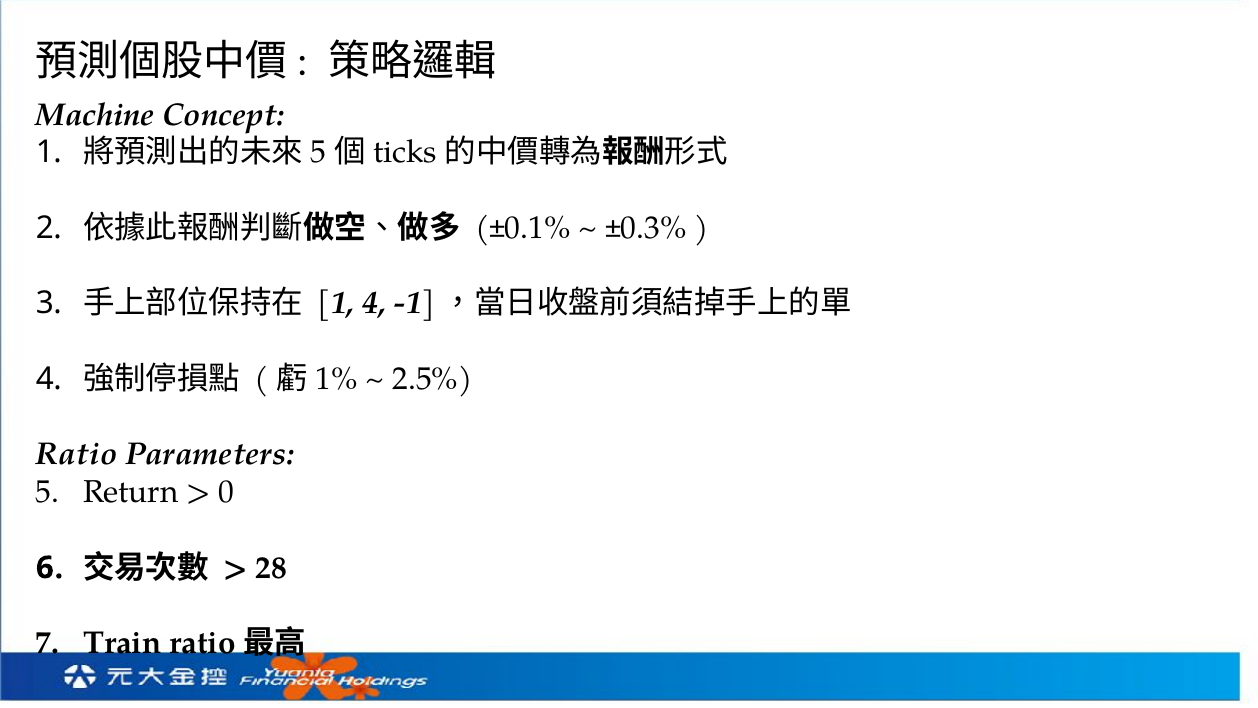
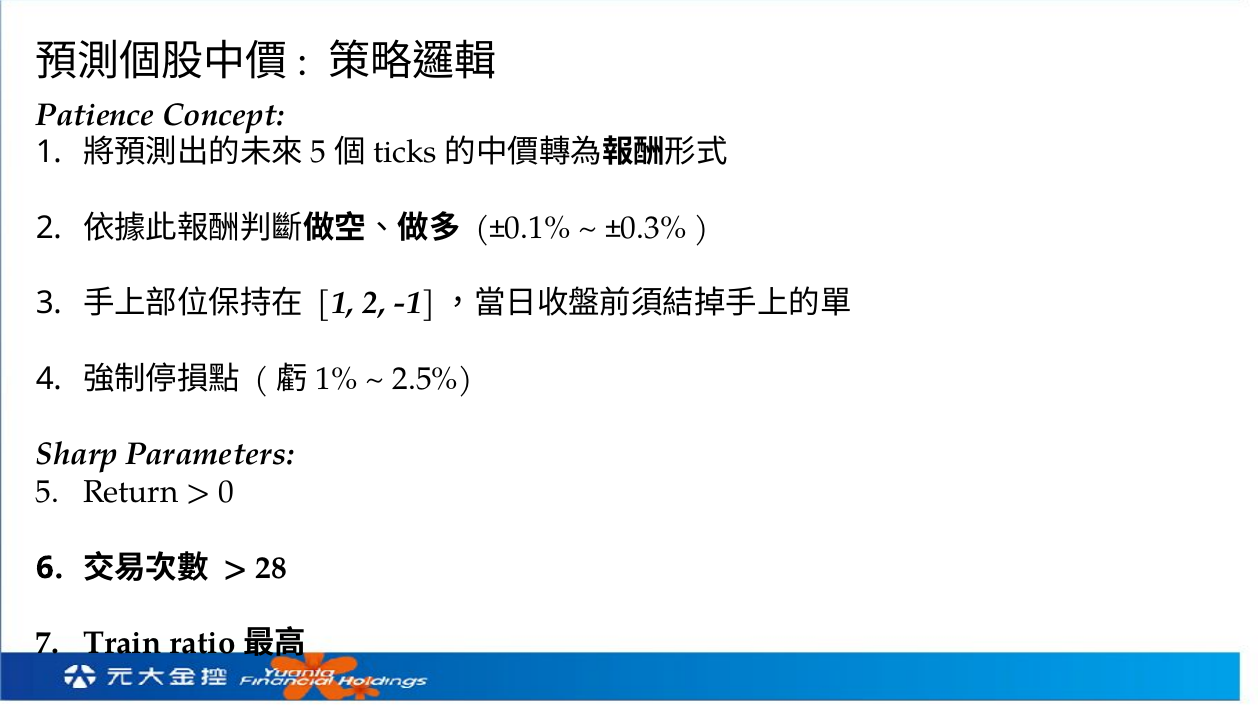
Machine: Machine -> Patience (95, 115)
1 4: 4 -> 2 (374, 303)
Ratio: Ratio -> Sharp (77, 454)
